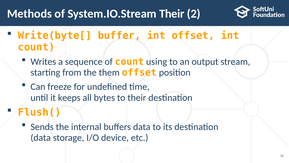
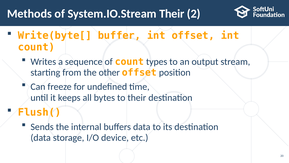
using: using -> types (157, 61)
them: them -> other (109, 72)
